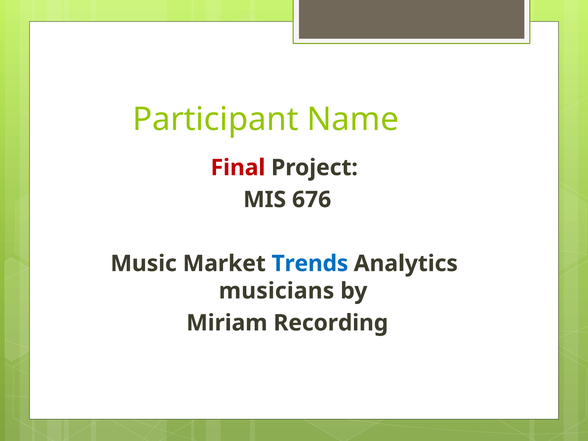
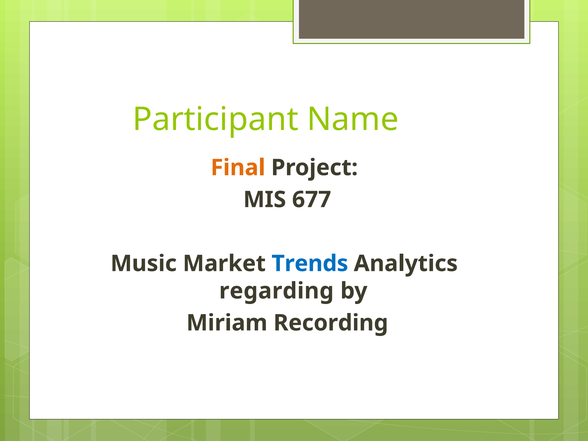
Final colour: red -> orange (238, 168)
676: 676 -> 677 (312, 200)
musicians: musicians -> regarding (276, 291)
